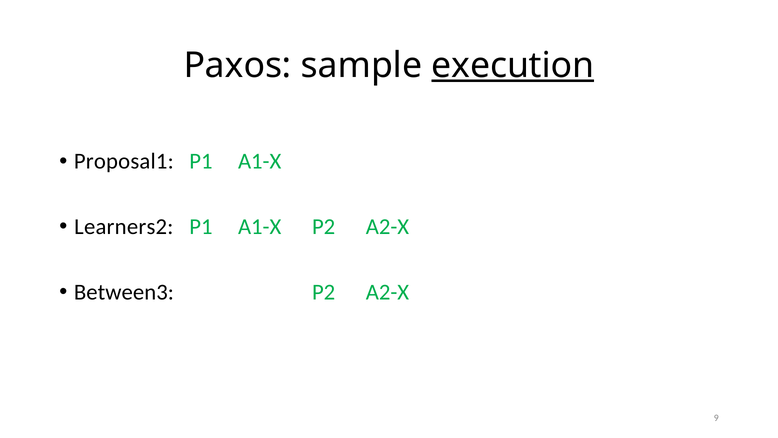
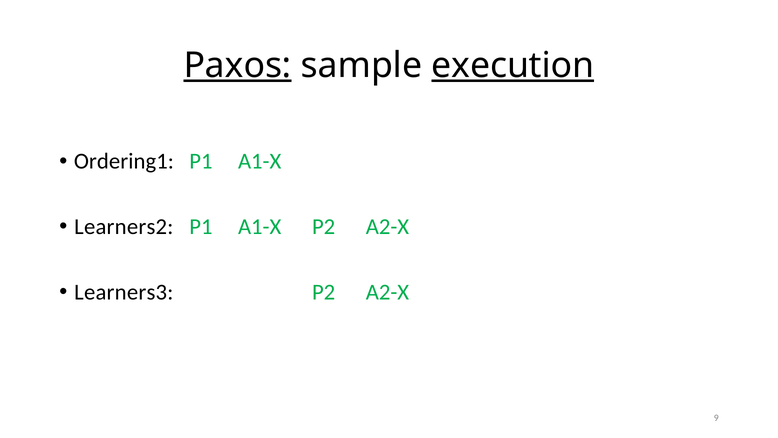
Paxos underline: none -> present (238, 65)
Proposal1: Proposal1 -> Ordering1 (124, 161)
Between3: Between3 -> Learners3 (124, 292)
